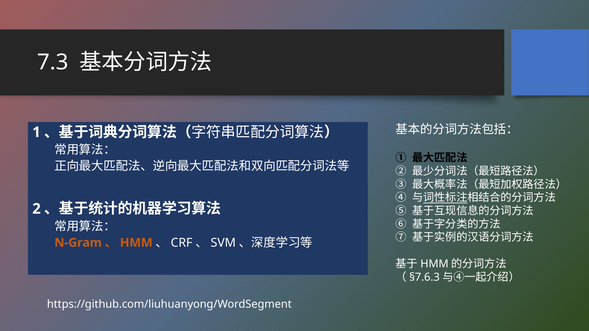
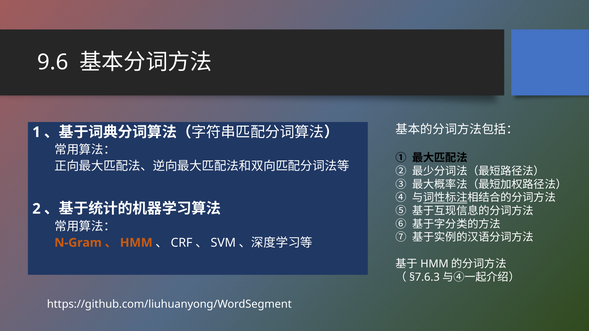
7.3: 7.3 -> 9.6 (53, 62)
